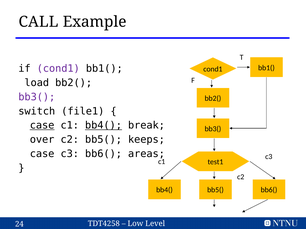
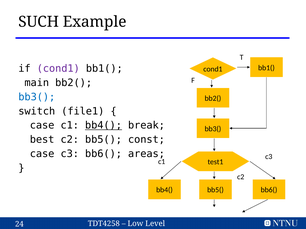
CALL: CALL -> SUCH (39, 22)
load: load -> main (37, 83)
bb3( colour: purple -> blue (37, 97)
case underline: present -> none (42, 126)
over: over -> best (42, 140)
keeps: keeps -> const (146, 140)
